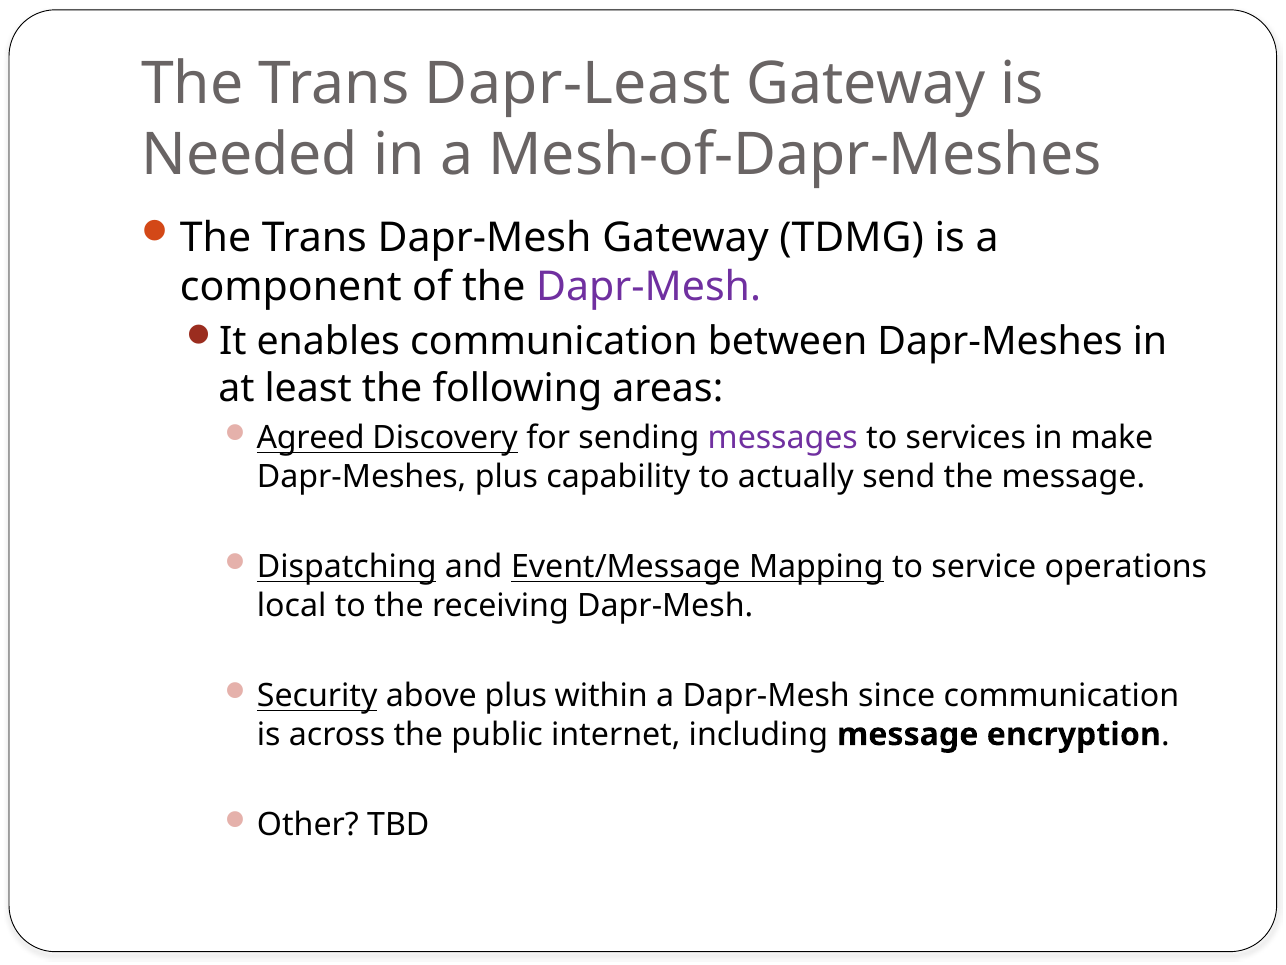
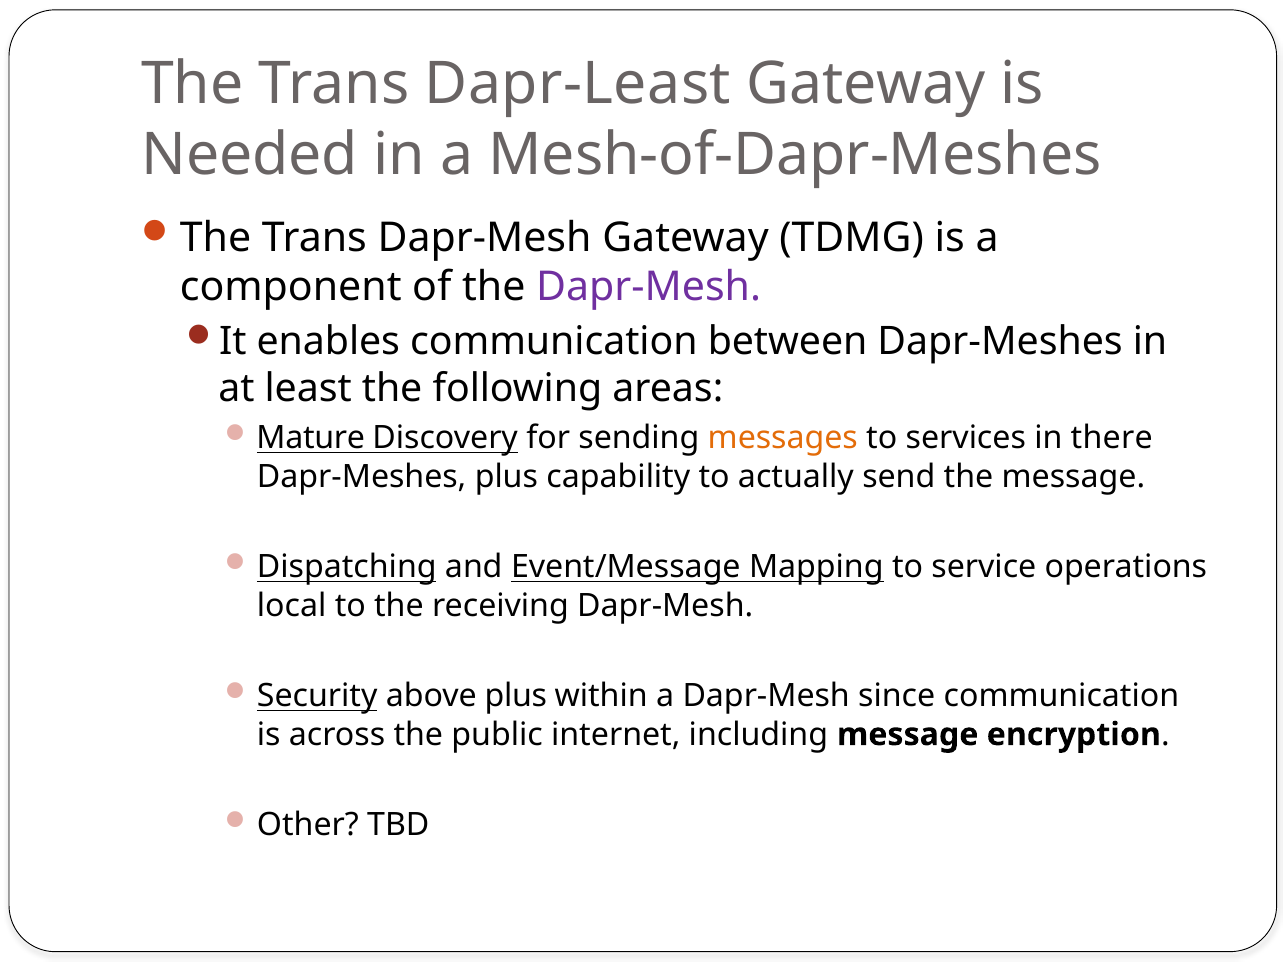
Agreed: Agreed -> Mature (311, 438)
messages colour: purple -> orange (783, 438)
make: make -> there (1112, 438)
